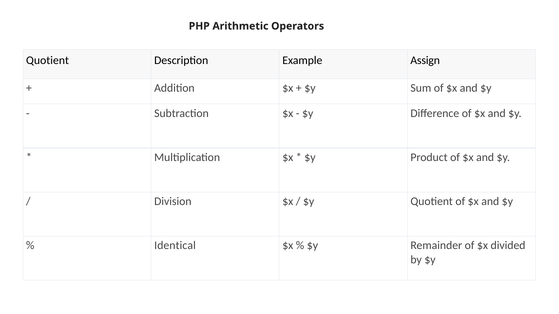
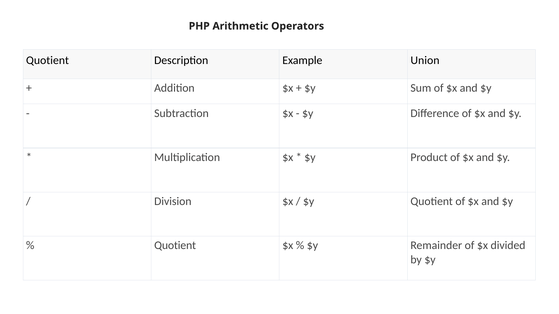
Assign: Assign -> Union (425, 60)
Identical: Identical -> Quotient (175, 246)
